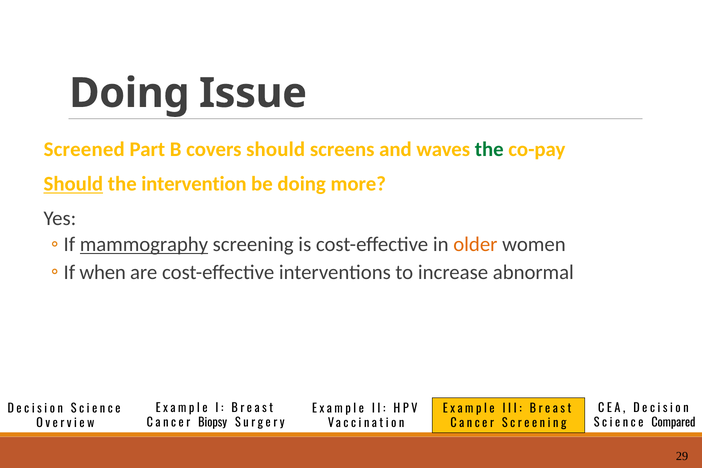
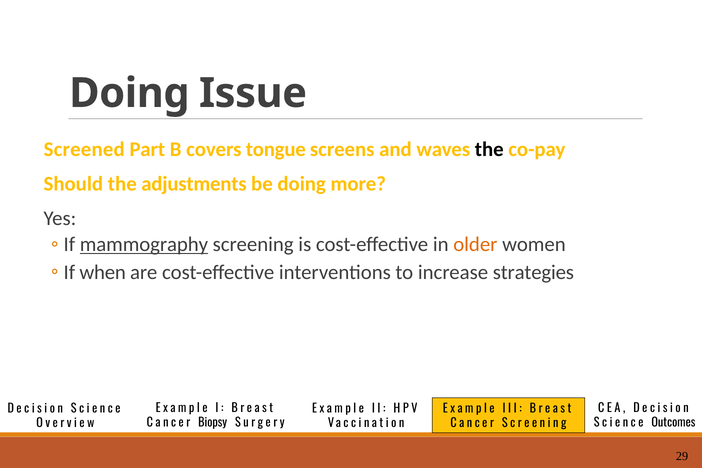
covers should: should -> tongue (276, 149)
the colour: green -> black (489, 149)
Should underline: present -> none (73, 184)
intervention: intervention -> adjustments (194, 184)
abnormal: abnormal -> strategies (533, 272)
Compared: Compared -> Outcomes (673, 423)
